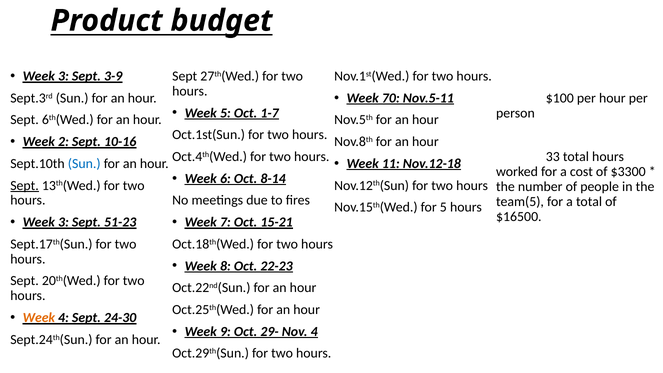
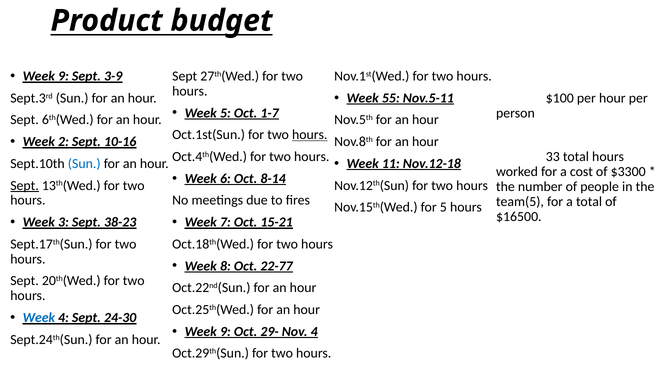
3: 3 -> 9 (63, 76)
70: 70 -> 55 (391, 98)
hours underline: none -> present (310, 135)
51-23: 51-23 -> 38-23 (120, 222)
22-23: 22-23 -> 22-77 (277, 266)
Week colour: orange -> blue (39, 318)
